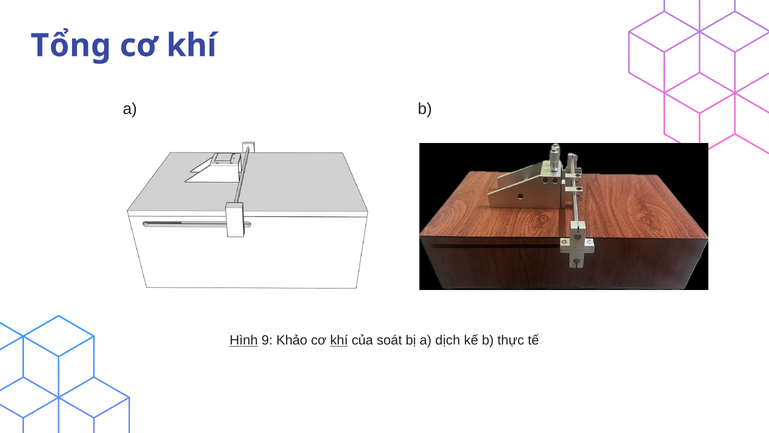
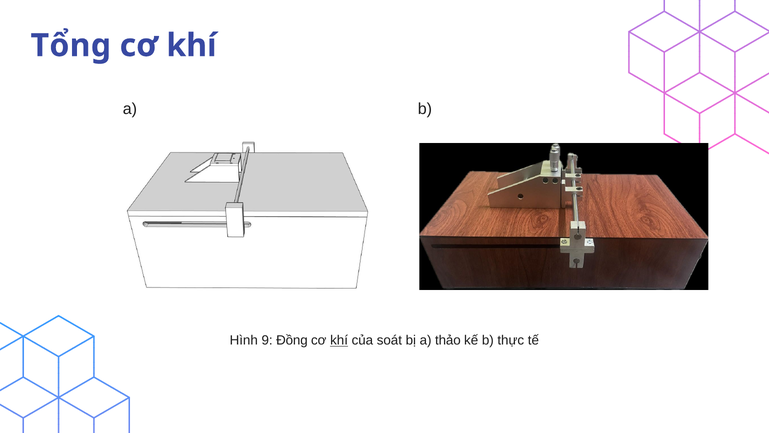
Hình underline: present -> none (244, 340)
Khảo: Khảo -> Đồng (292, 340)
dịch: dịch -> thảo (448, 340)
